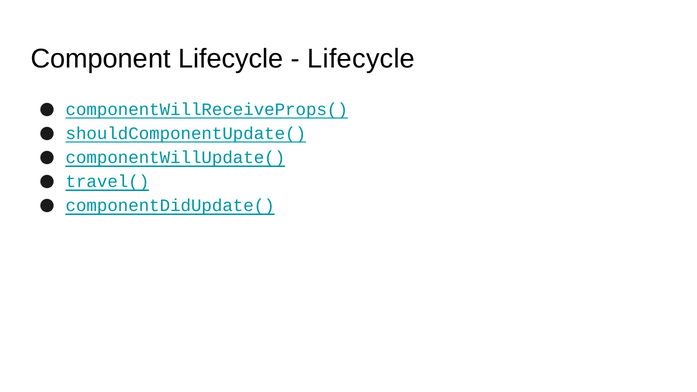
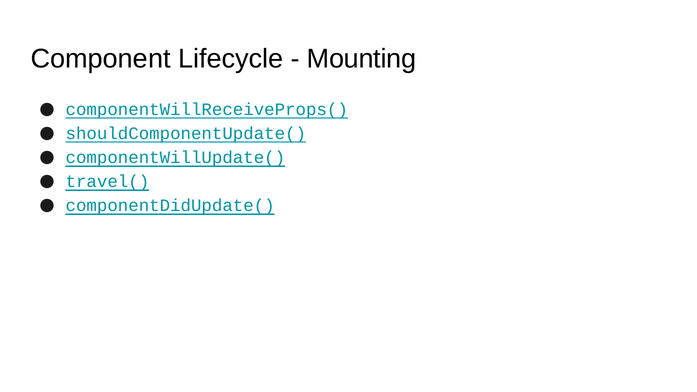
Lifecycle: Lifecycle -> Mounting (362, 59)
